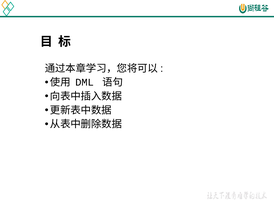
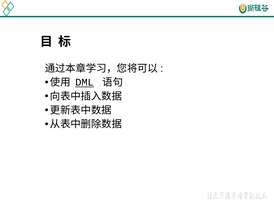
DML underline: none -> present (85, 83)
